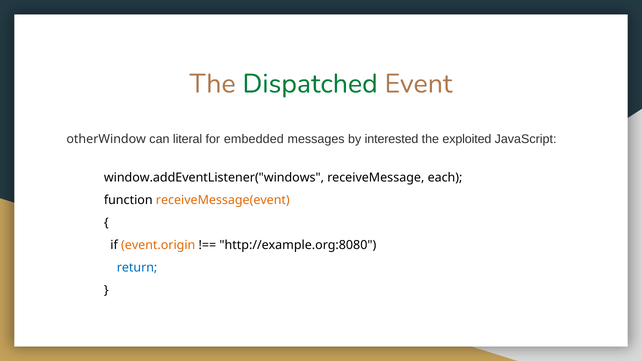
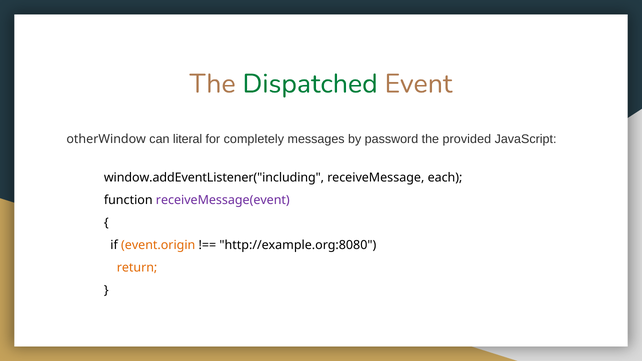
embedded: embedded -> completely (254, 139)
interested: interested -> password (391, 139)
exploited: exploited -> provided (467, 139)
window.addEventListener("windows: window.addEventListener("windows -> window.addEventListener("including (214, 178)
receiveMessage(event colour: orange -> purple (223, 200)
return colour: blue -> orange (137, 268)
